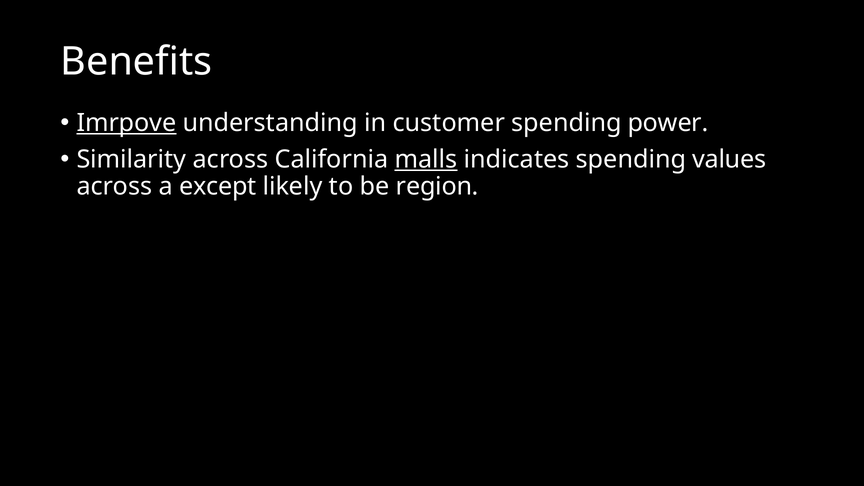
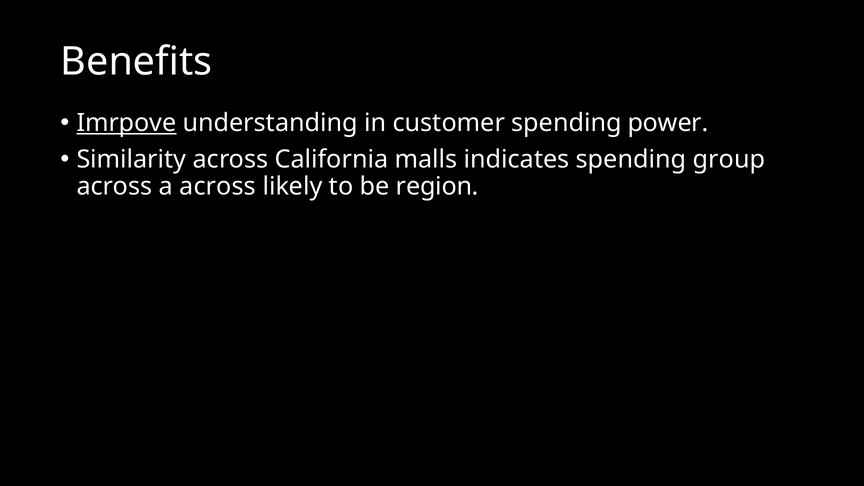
malls underline: present -> none (426, 159)
values: values -> group (729, 159)
a except: except -> across (218, 186)
